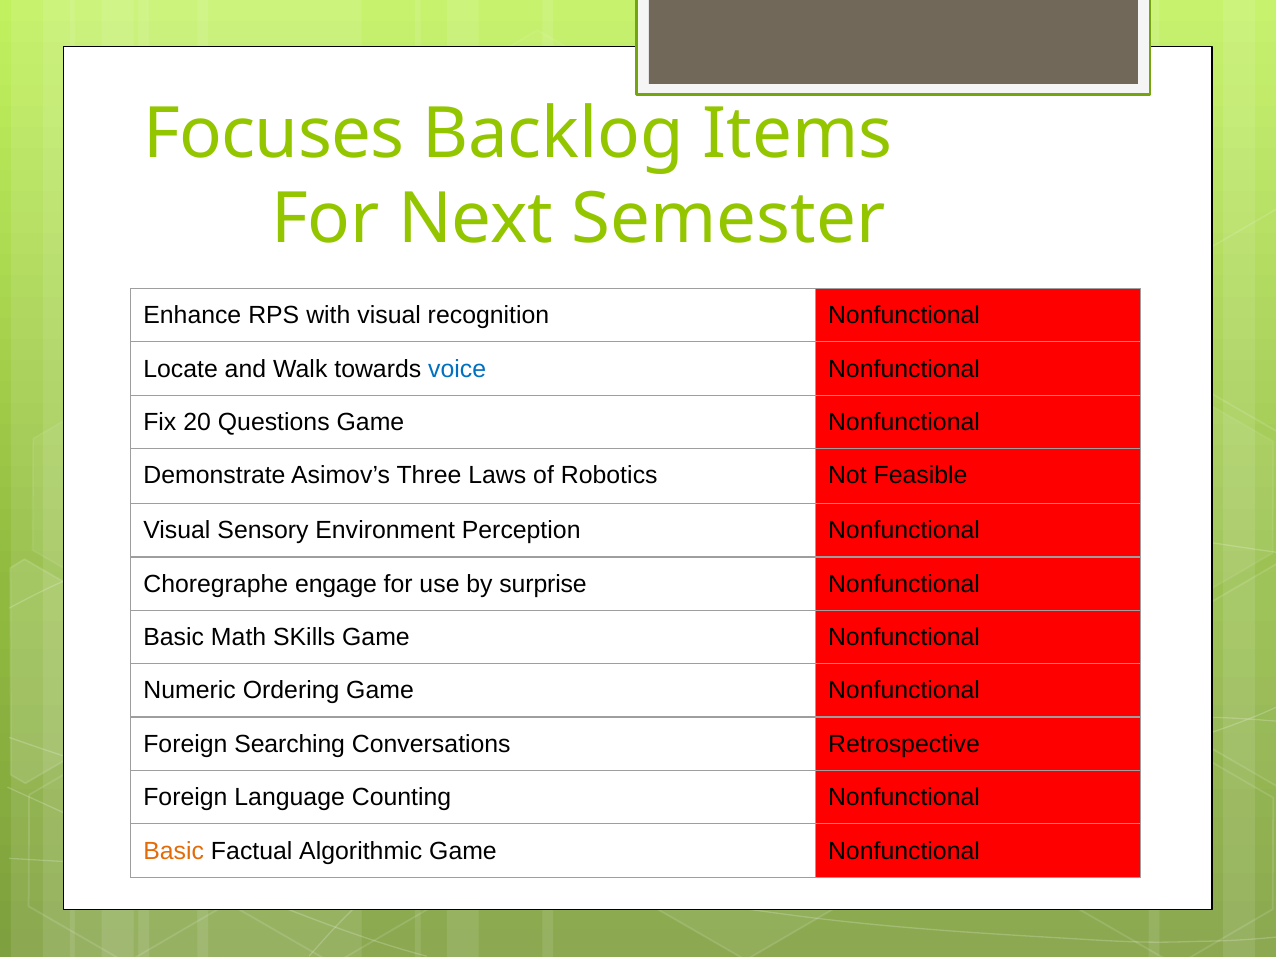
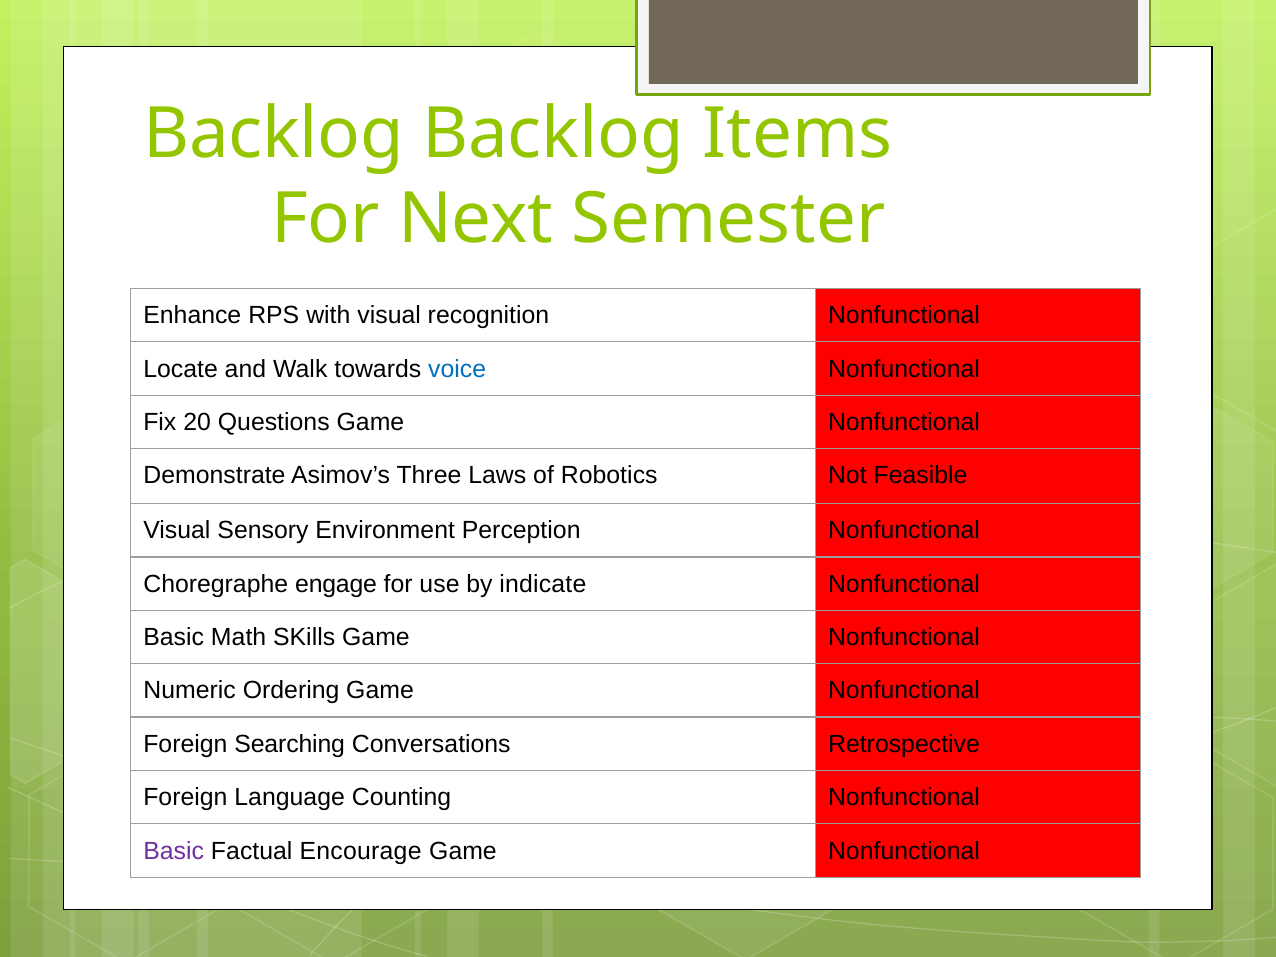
Focuses: Focuses -> Backlog (274, 135)
surprise: surprise -> indicate (543, 584)
Basic colour: orange -> purple (174, 851)
Algorithmic: Algorithmic -> Encourage (361, 851)
